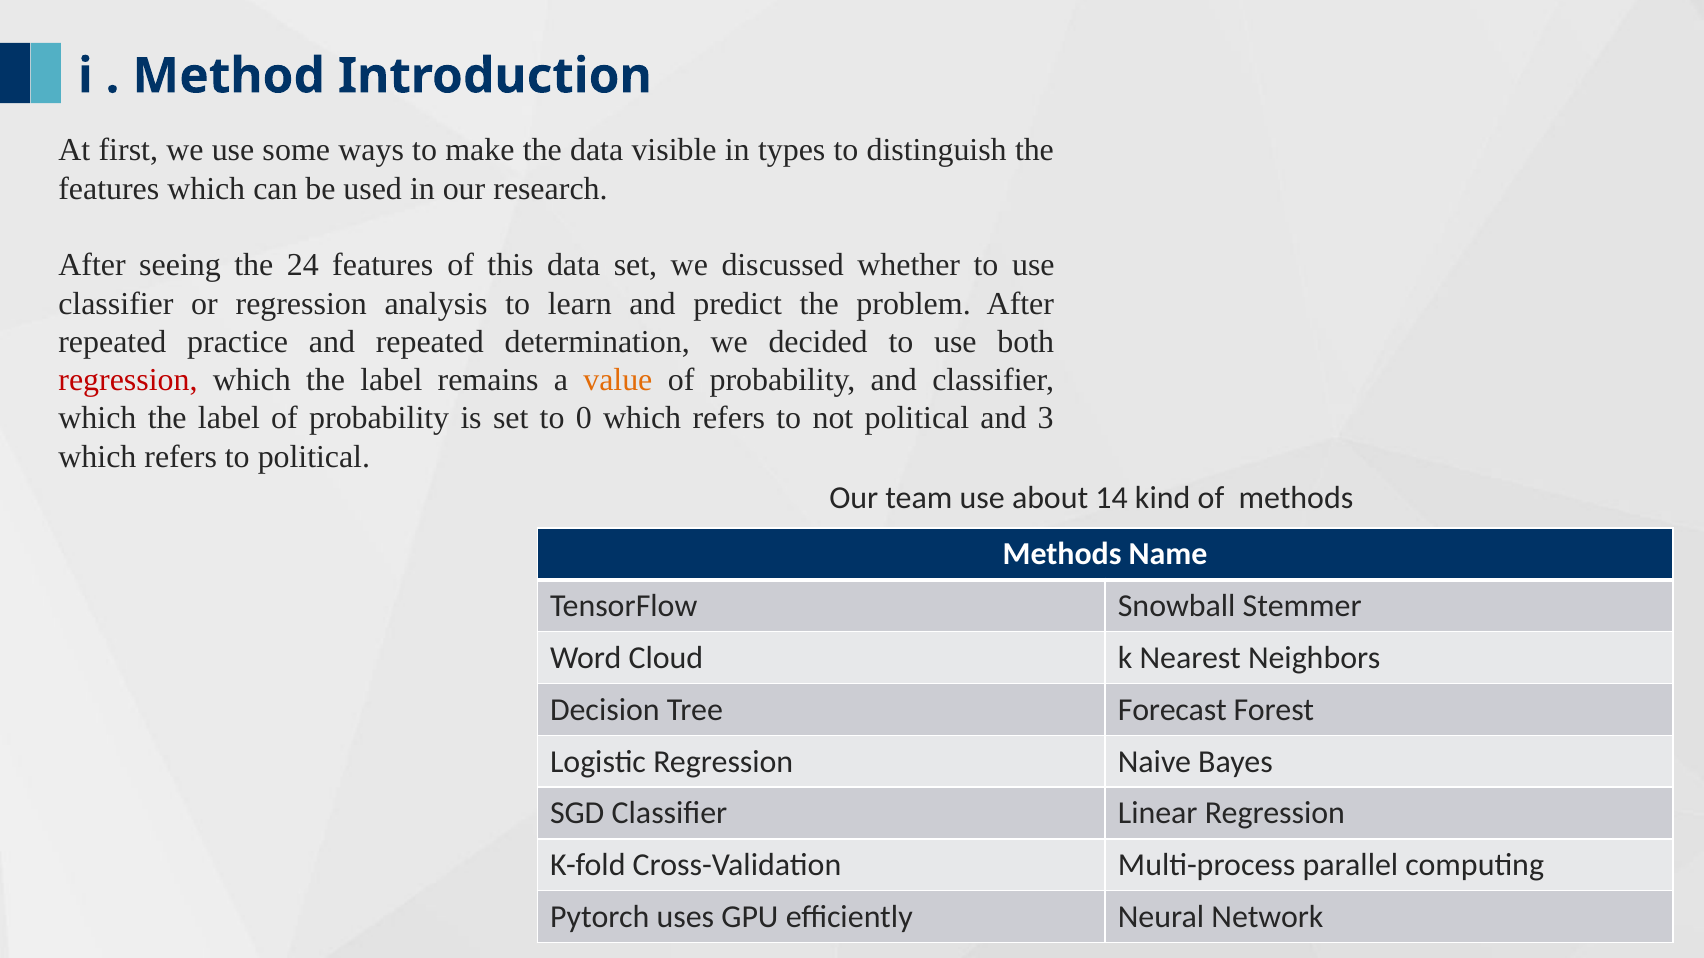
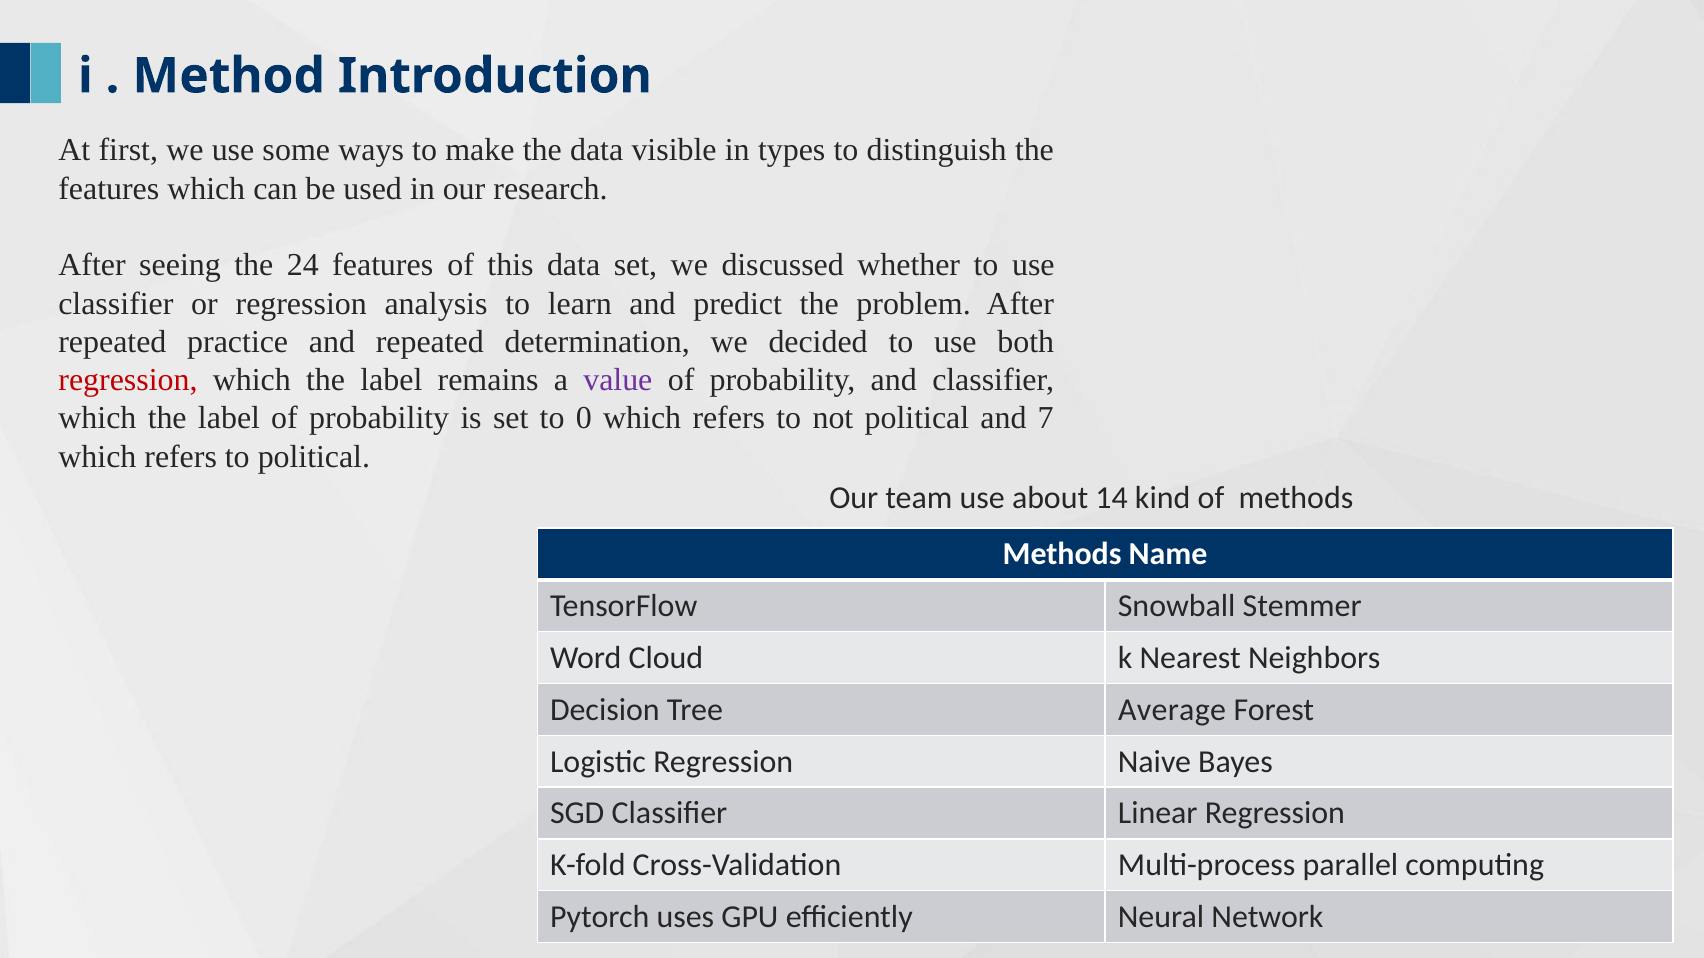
value colour: orange -> purple (618, 380)
3: 3 -> 7 (1046, 419)
Forecast: Forecast -> Average (1172, 710)
